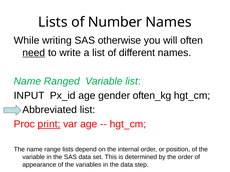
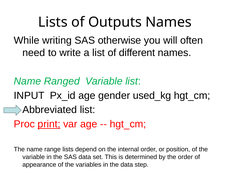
Number: Number -> Outputs (115, 22)
need underline: present -> none (34, 53)
often_kg: often_kg -> used_kg (152, 96)
